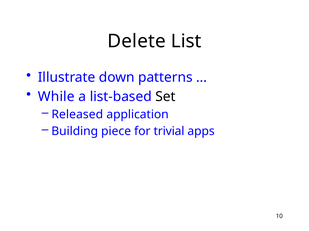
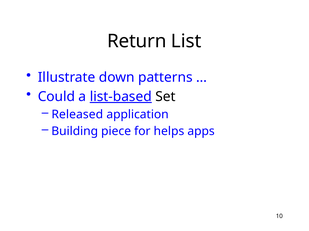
Delete: Delete -> Return (137, 41)
While: While -> Could (56, 97)
list-based underline: none -> present (121, 97)
trivial: trivial -> helps (169, 132)
